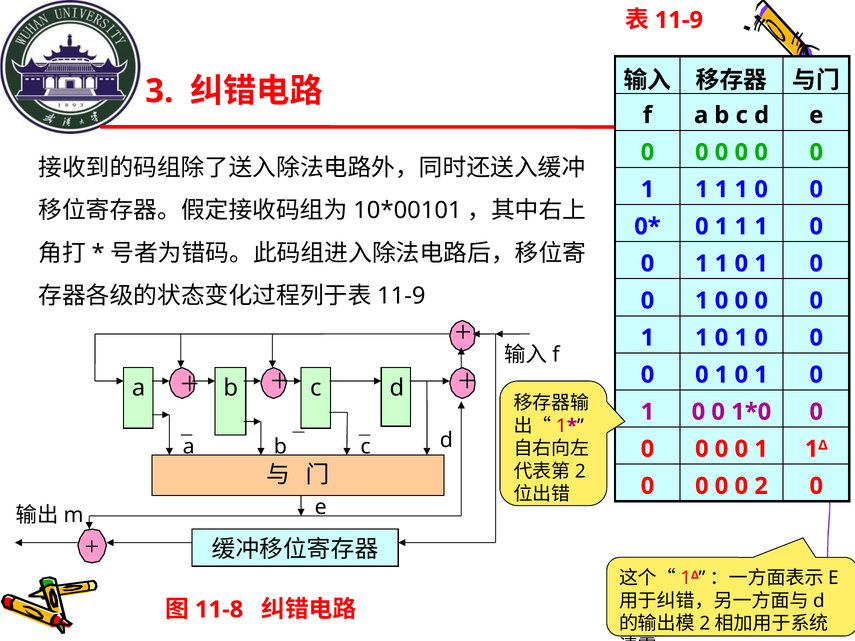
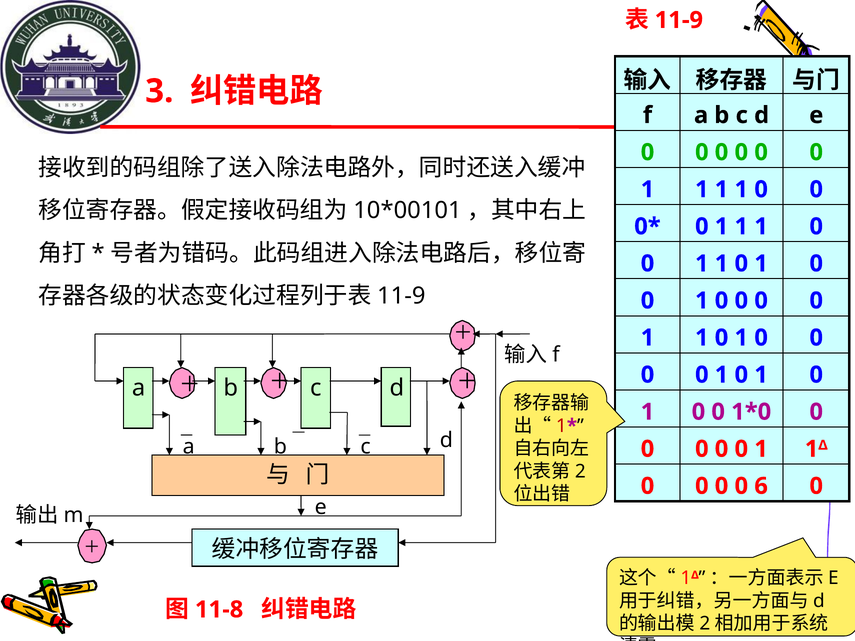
2: 2 -> 6 (761, 486)
